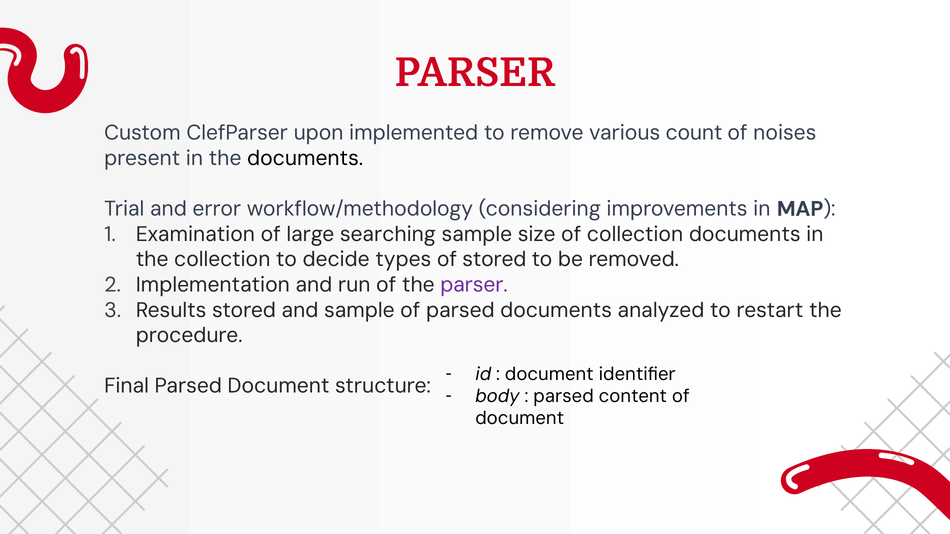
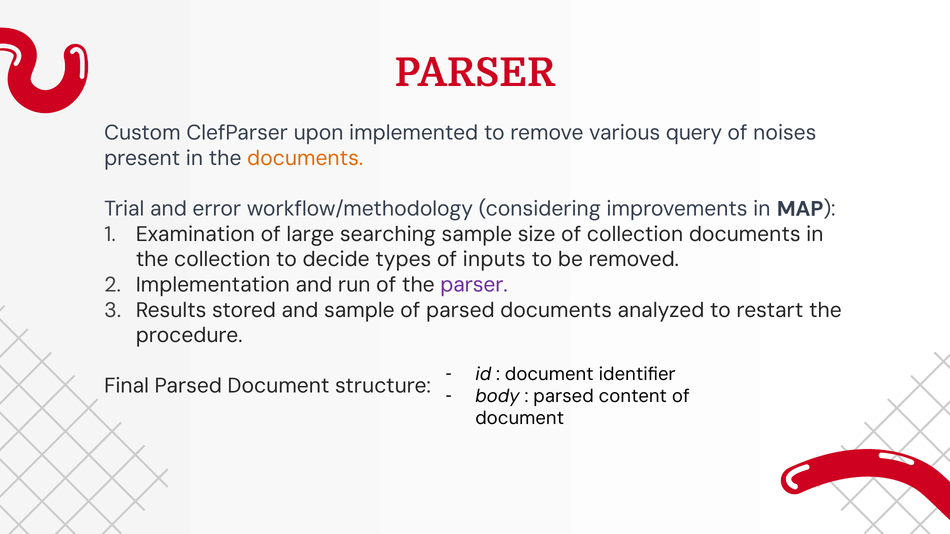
count: count -> query (694, 133)
documents colour: black -> orange (305, 158)
of stored: stored -> inputs (494, 260)
